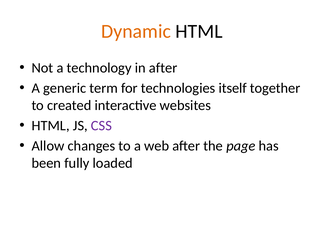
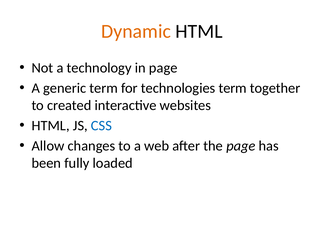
in after: after -> page (163, 68)
technologies itself: itself -> term (233, 88)
CSS colour: purple -> blue (101, 126)
